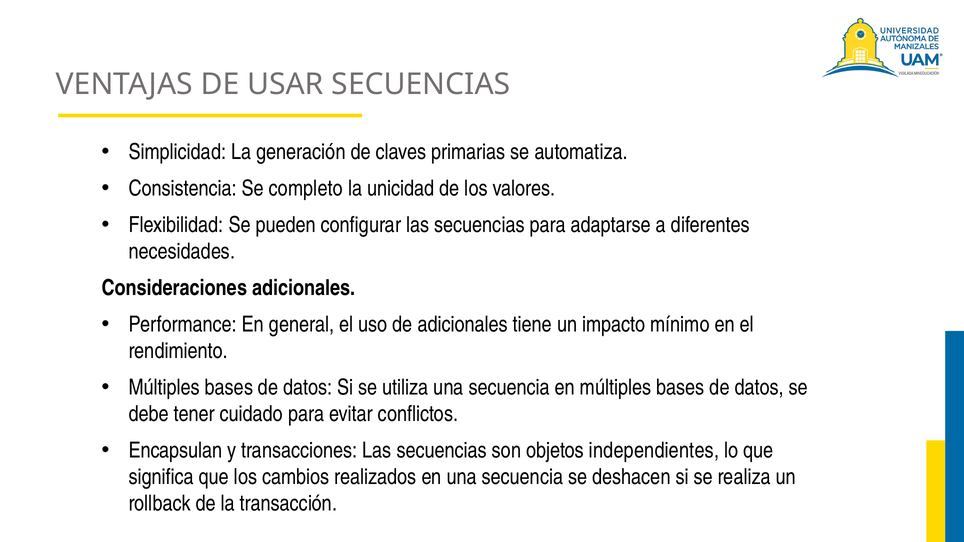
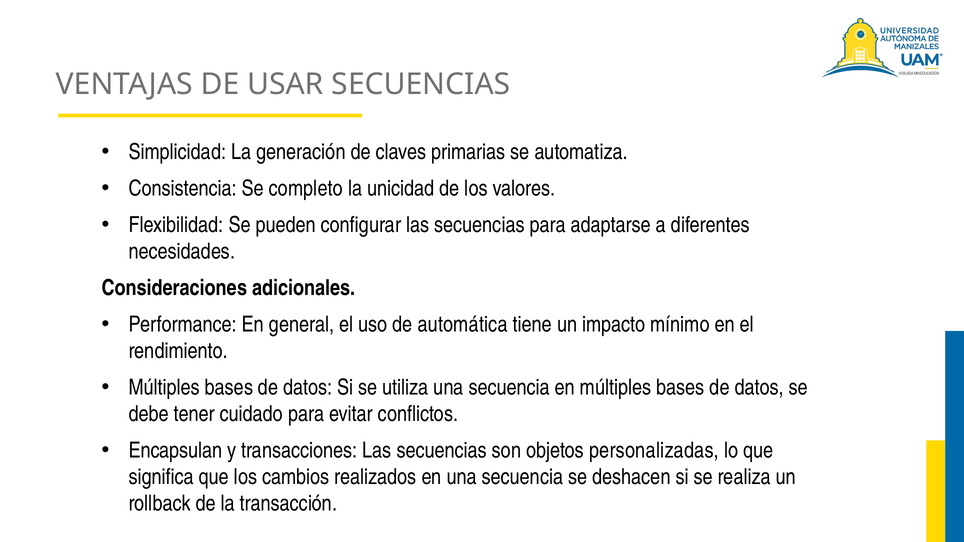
de adicionales: adicionales -> automática (463, 325)
independientes: independientes -> personalizadas (654, 451)
